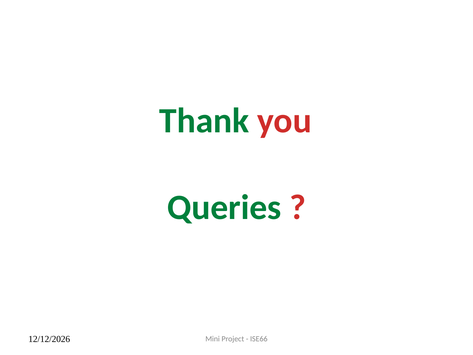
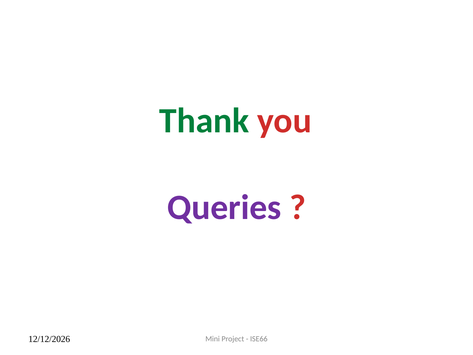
Queries colour: green -> purple (224, 207)
